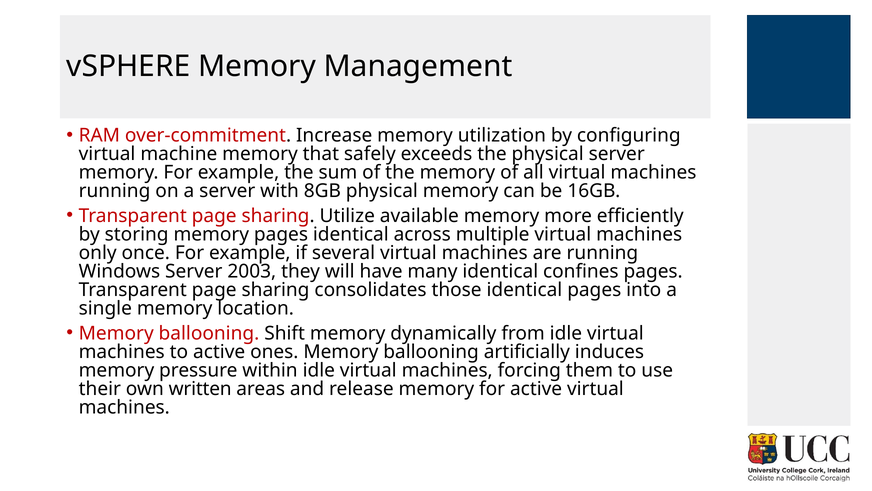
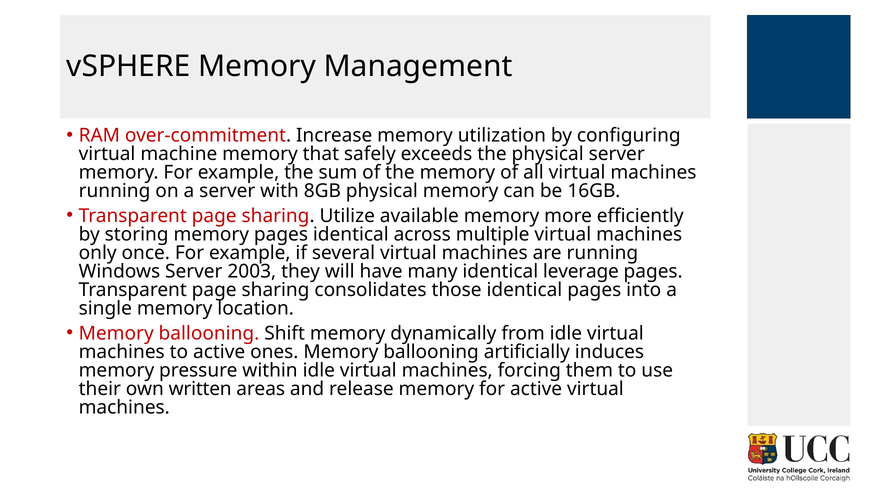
confines: confines -> leverage (581, 271)
